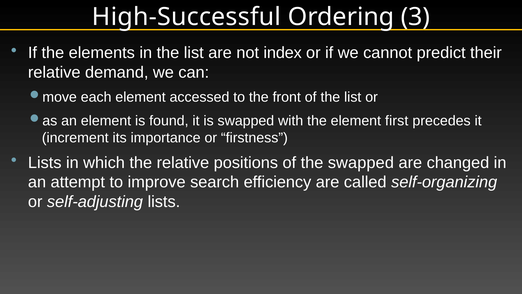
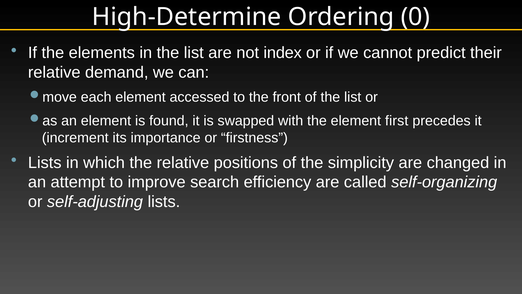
High-Successful: High-Successful -> High-Determine (187, 17)
3: 3 -> 0 (415, 17)
the swapped: swapped -> simplicity (361, 162)
